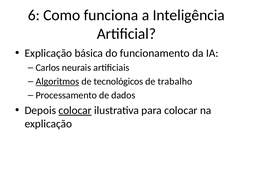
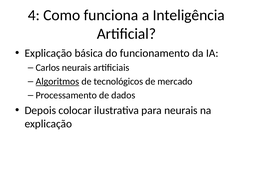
6: 6 -> 4 (34, 15)
trabalho: trabalho -> mercado (175, 81)
colocar underline: present -> none (75, 110)
para colocar: colocar -> neurais (181, 110)
